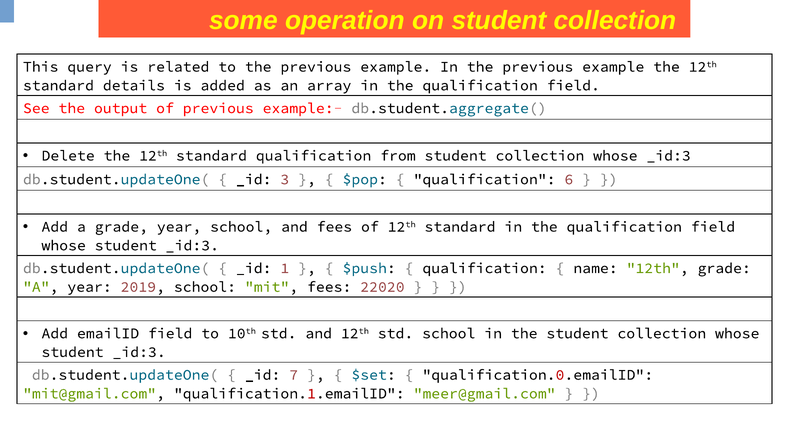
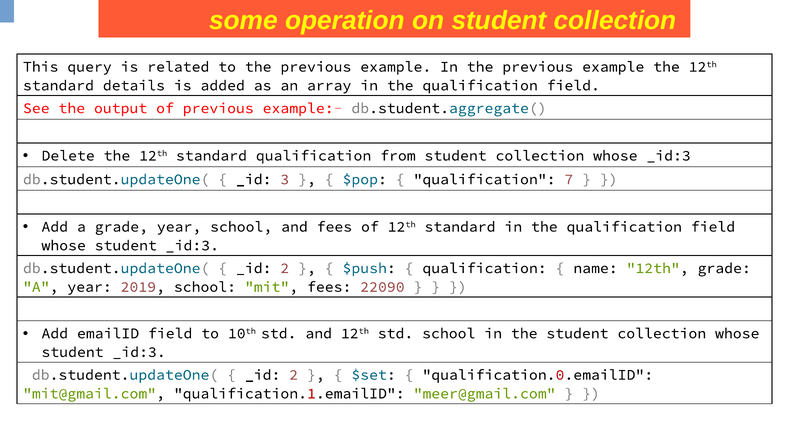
6: 6 -> 7 (569, 179)
1: 1 -> 2 (285, 268)
22020: 22020 -> 22090 (382, 287)
7: 7 -> 2 (294, 375)
